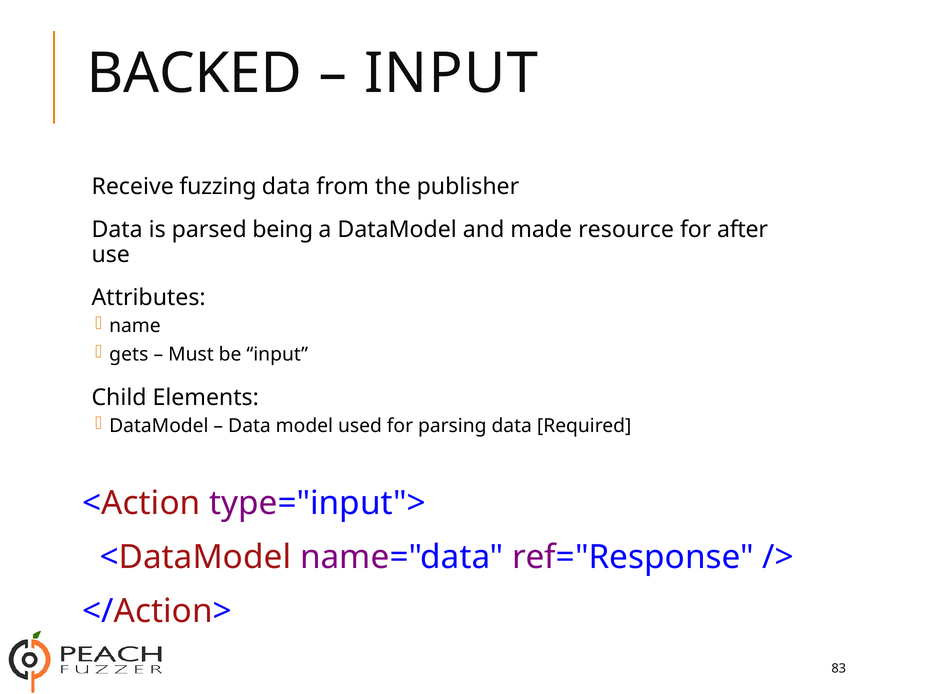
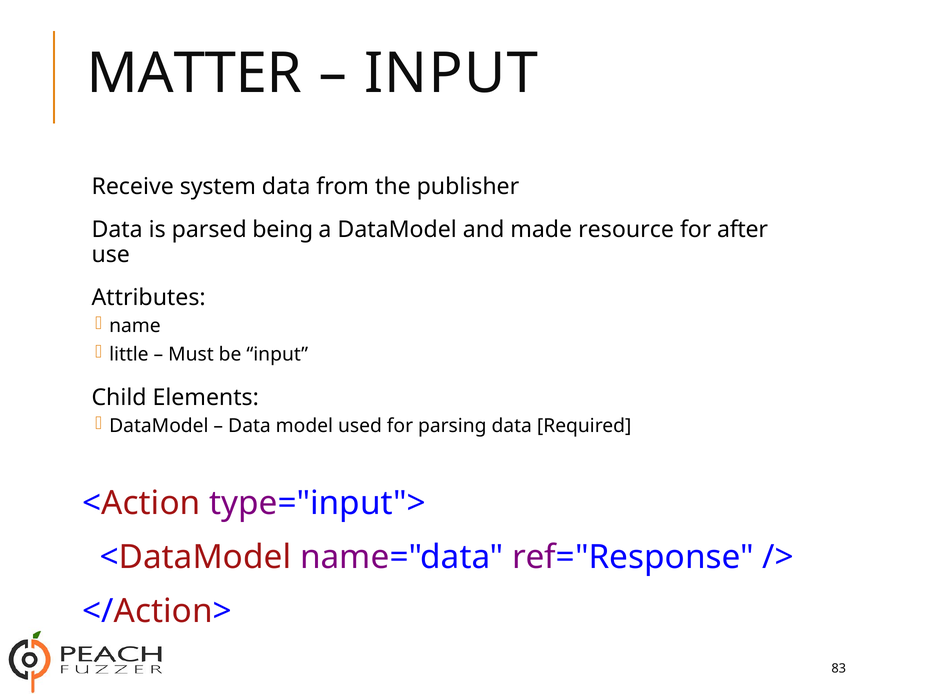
BACKED: BACKED -> MATTER (194, 73)
fuzzing: fuzzing -> system (218, 187)
gets: gets -> little (129, 354)
